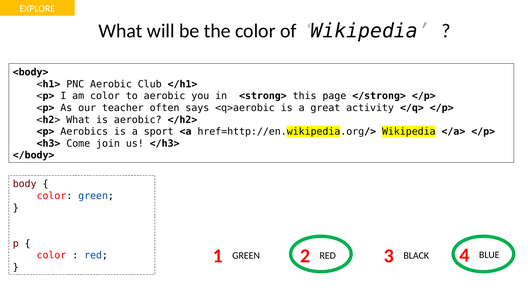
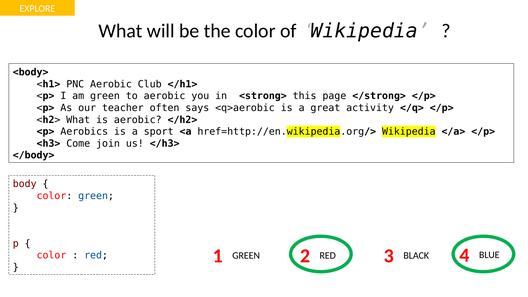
am color: color -> green (105, 96)
